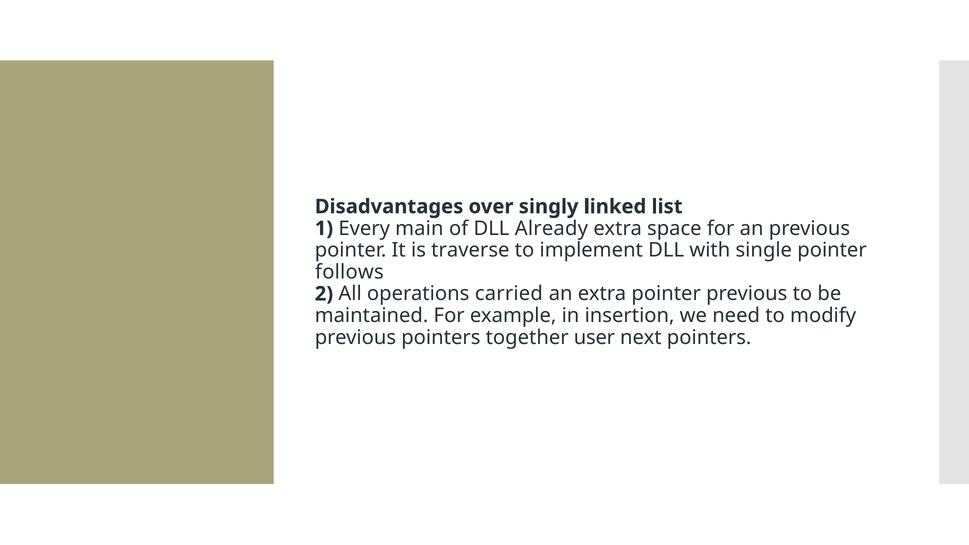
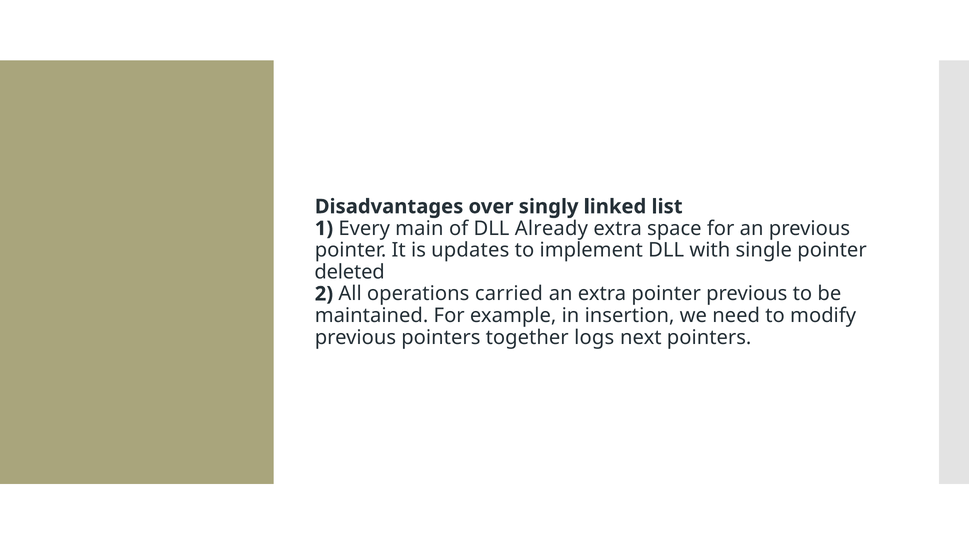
traverse: traverse -> updates (470, 250)
follows: follows -> deleted (350, 272)
user: user -> logs (594, 337)
